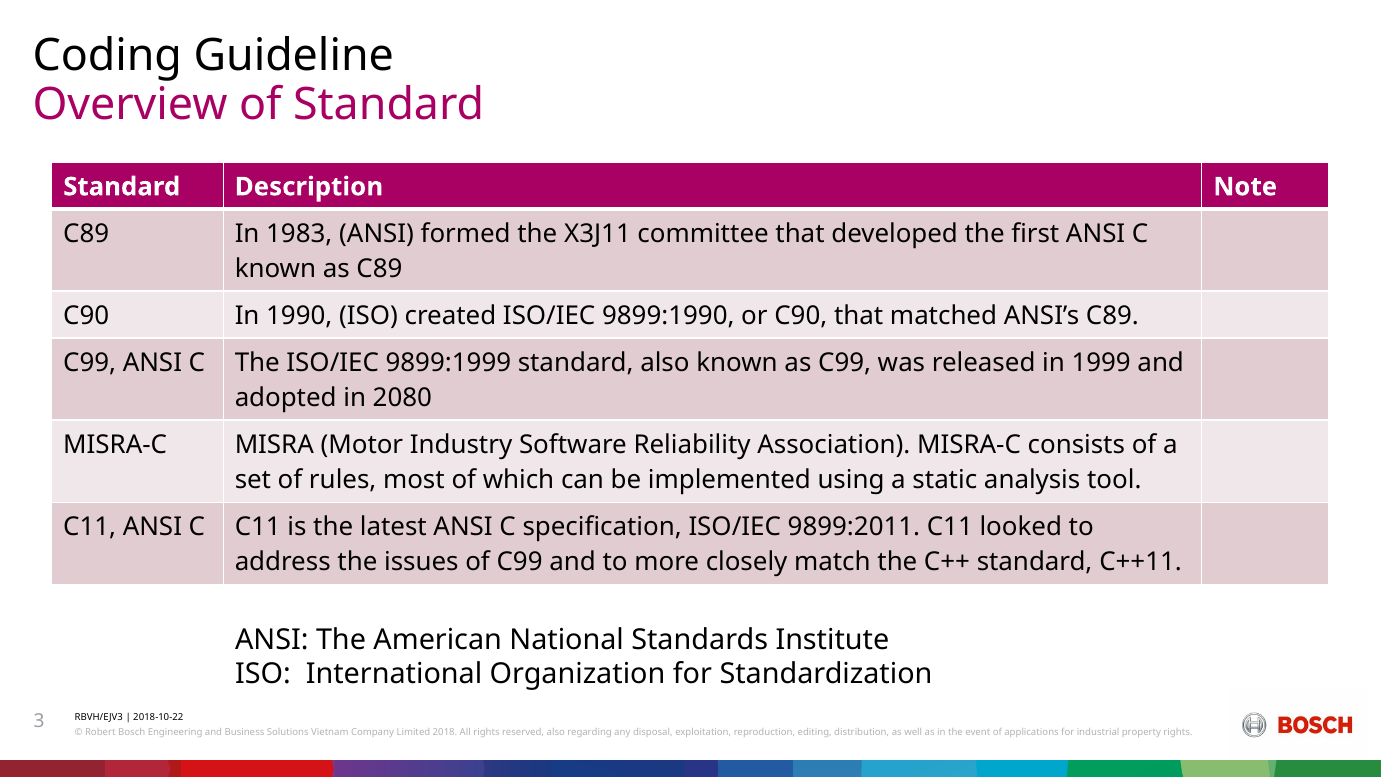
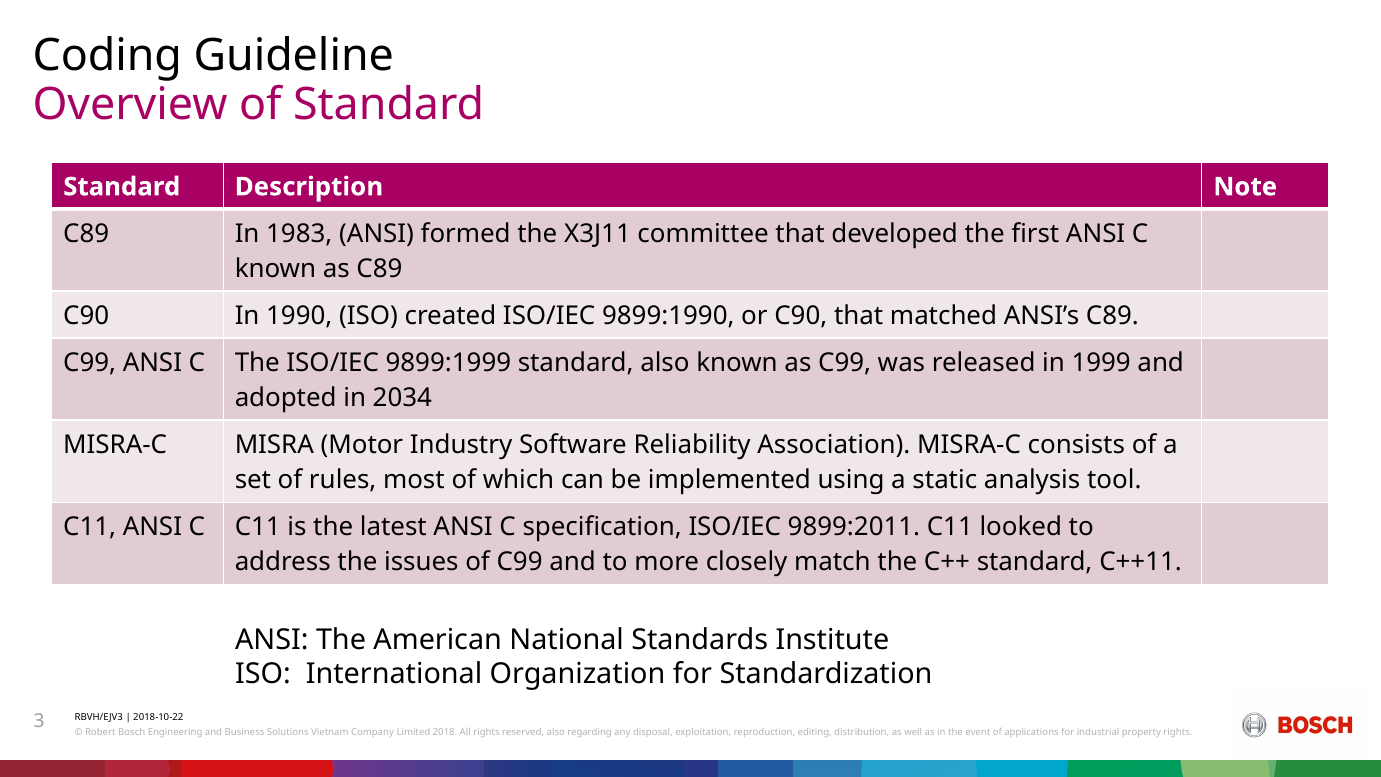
2080: 2080 -> 2034 (402, 398)
